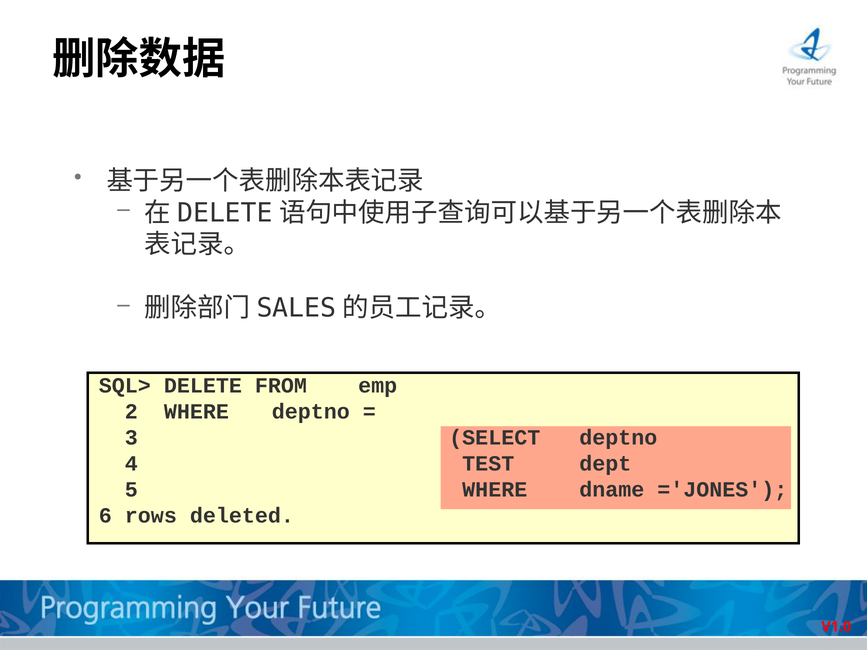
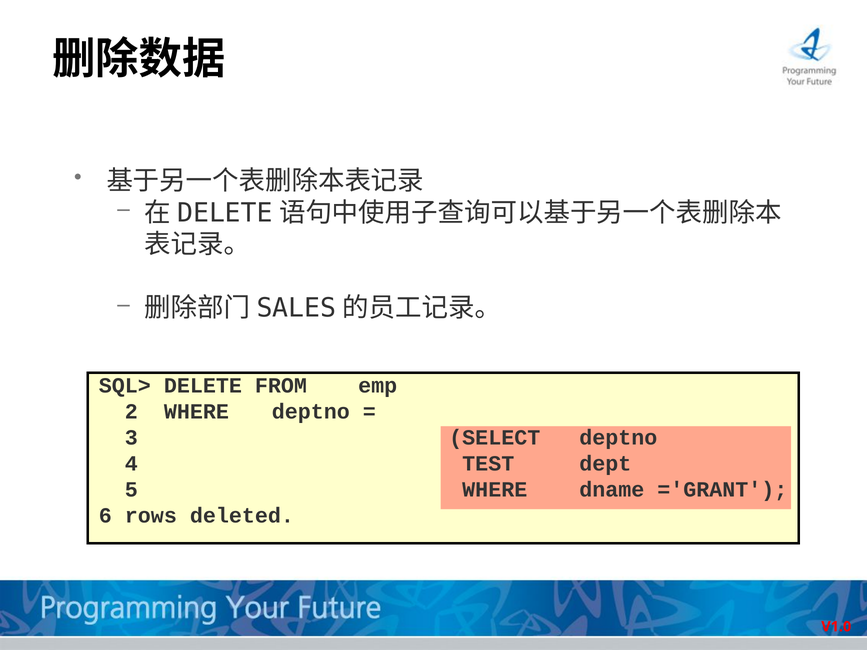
='JONES: ='JONES -> ='GRANT (722, 490)
